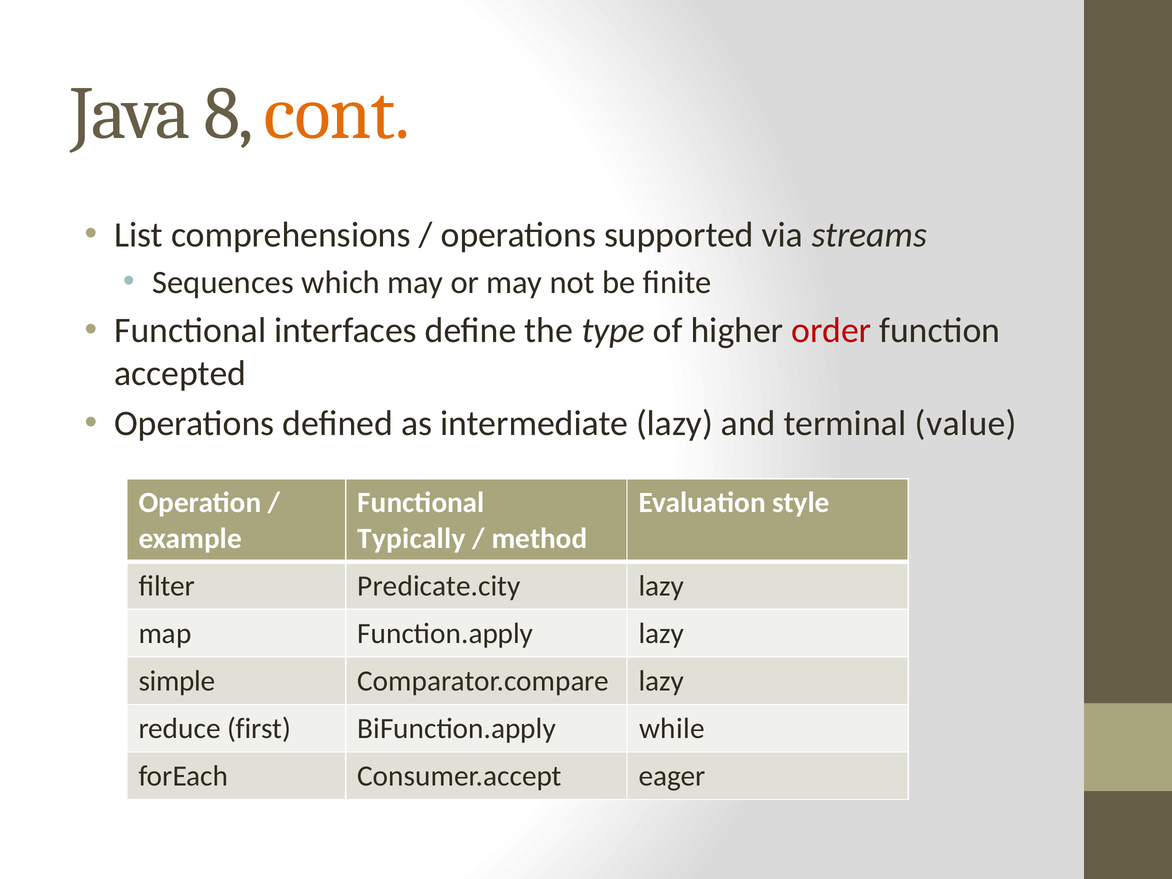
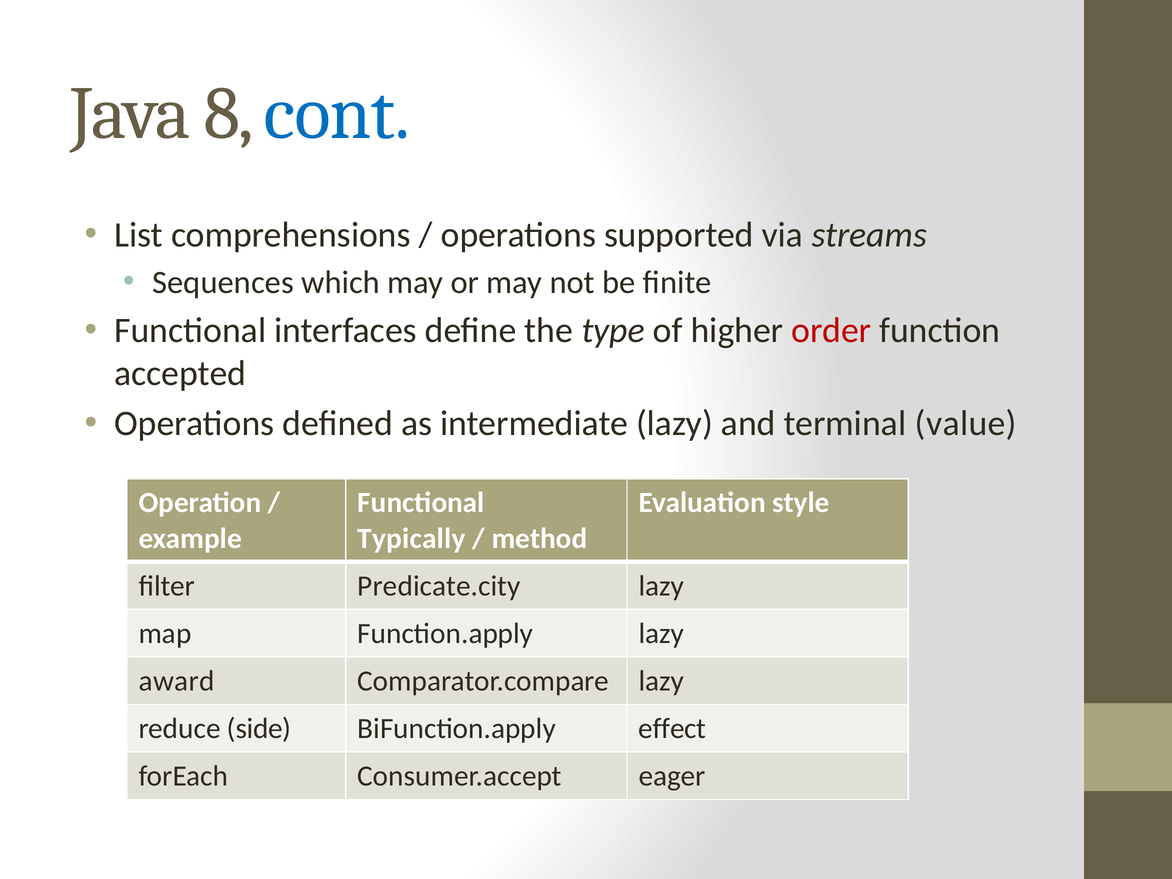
cont colour: orange -> blue (337, 114)
simple: simple -> award (177, 681)
first: first -> side (259, 729)
while: while -> effect (672, 729)
